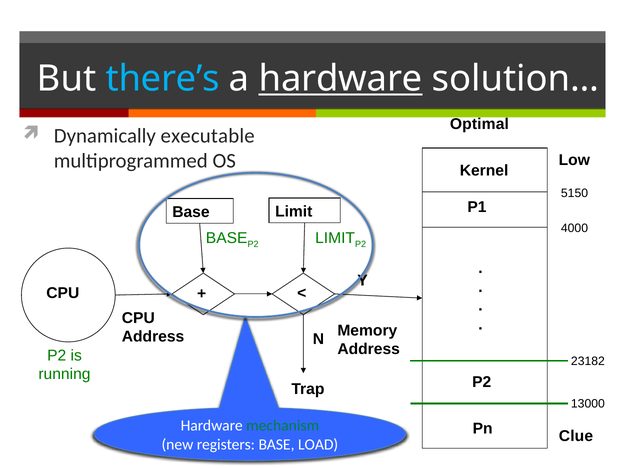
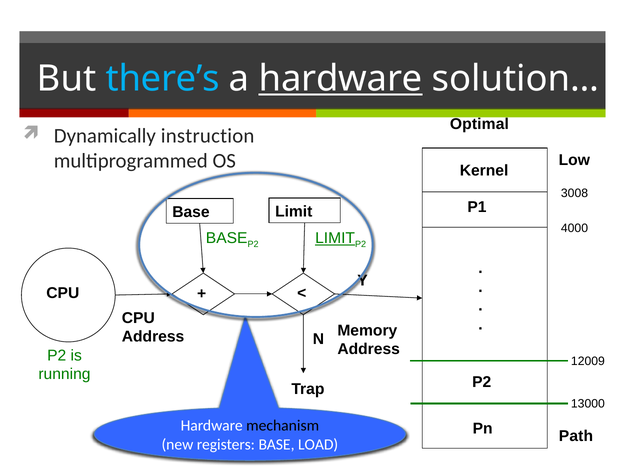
executable: executable -> instruction (208, 136)
5150: 5150 -> 3008 (575, 193)
LIMIT underline: none -> present (335, 238)
23182: 23182 -> 12009 (588, 361)
mechanism colour: green -> black (283, 425)
Clue: Clue -> Path (576, 436)
